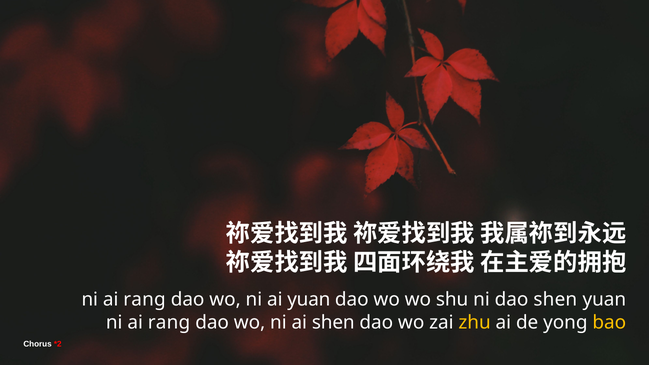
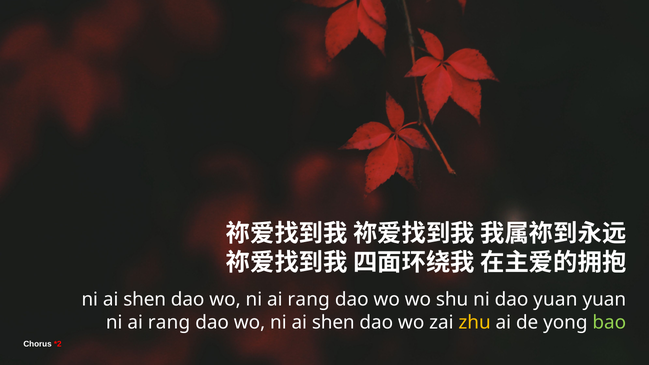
rang: rang -> shen (145, 300)
wo ni ai yuan: yuan -> rang (309, 300)
dao shen: shen -> yuan (555, 300)
bao colour: yellow -> light green (609, 322)
